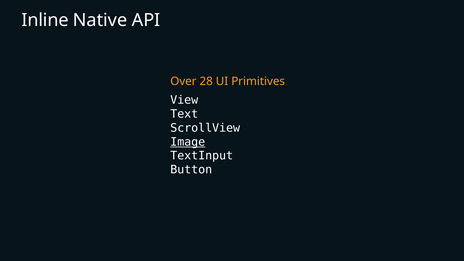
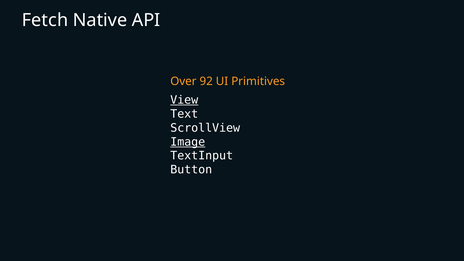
Inline: Inline -> Fetch (45, 20)
28: 28 -> 92 (206, 81)
View underline: none -> present (184, 100)
